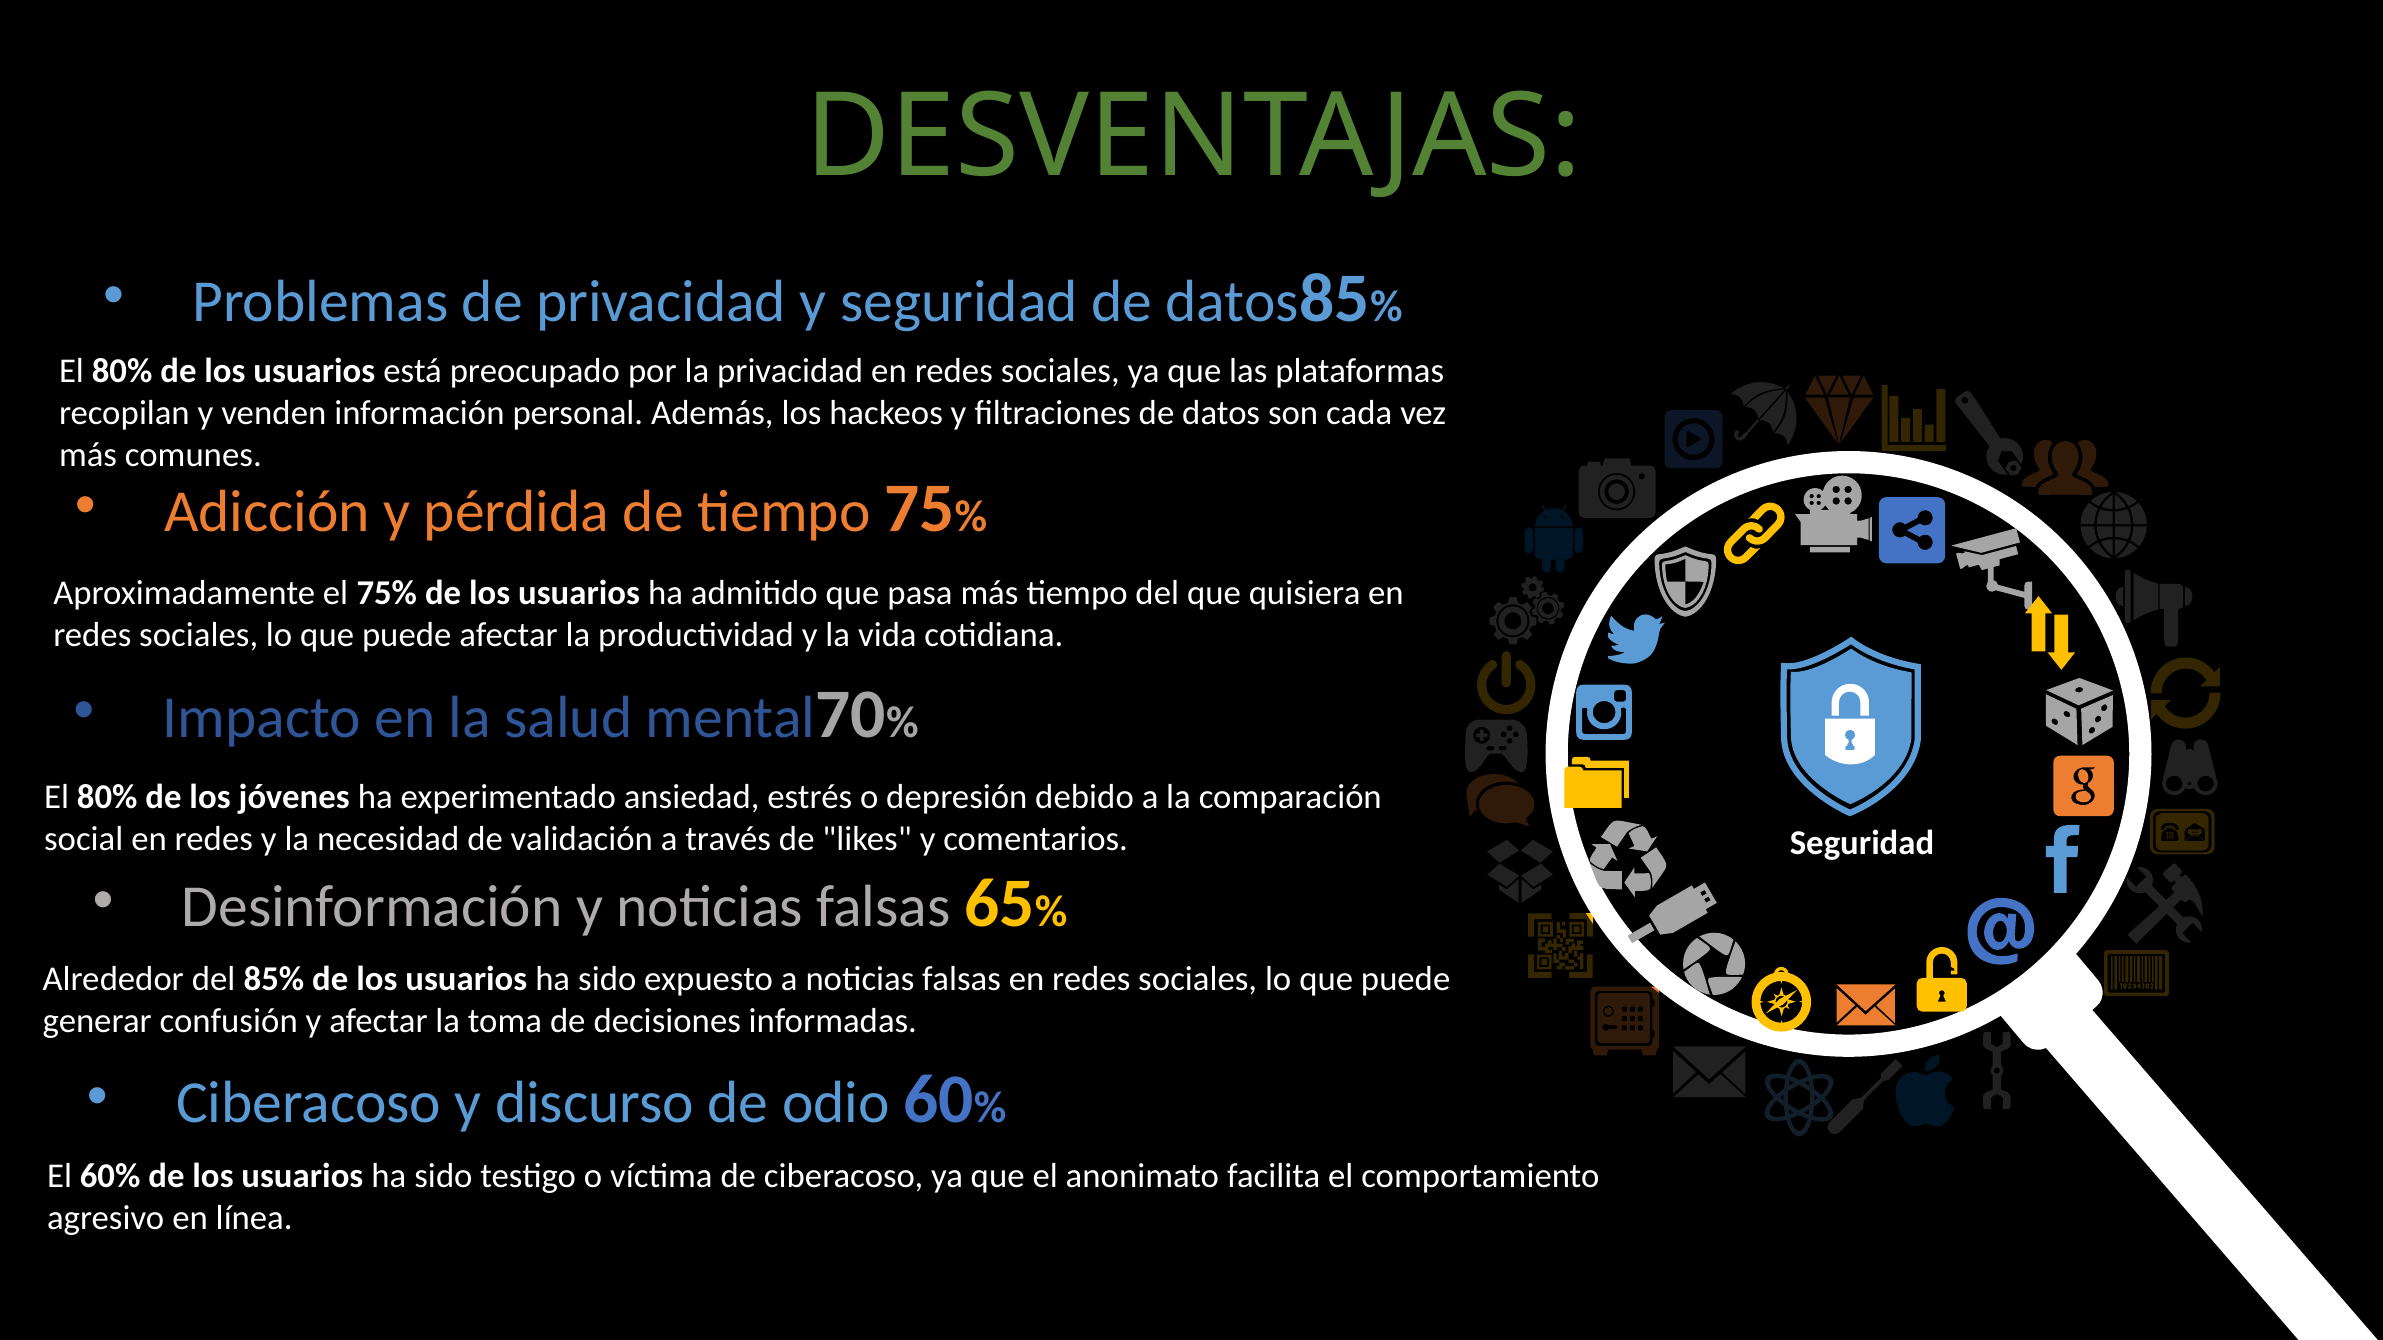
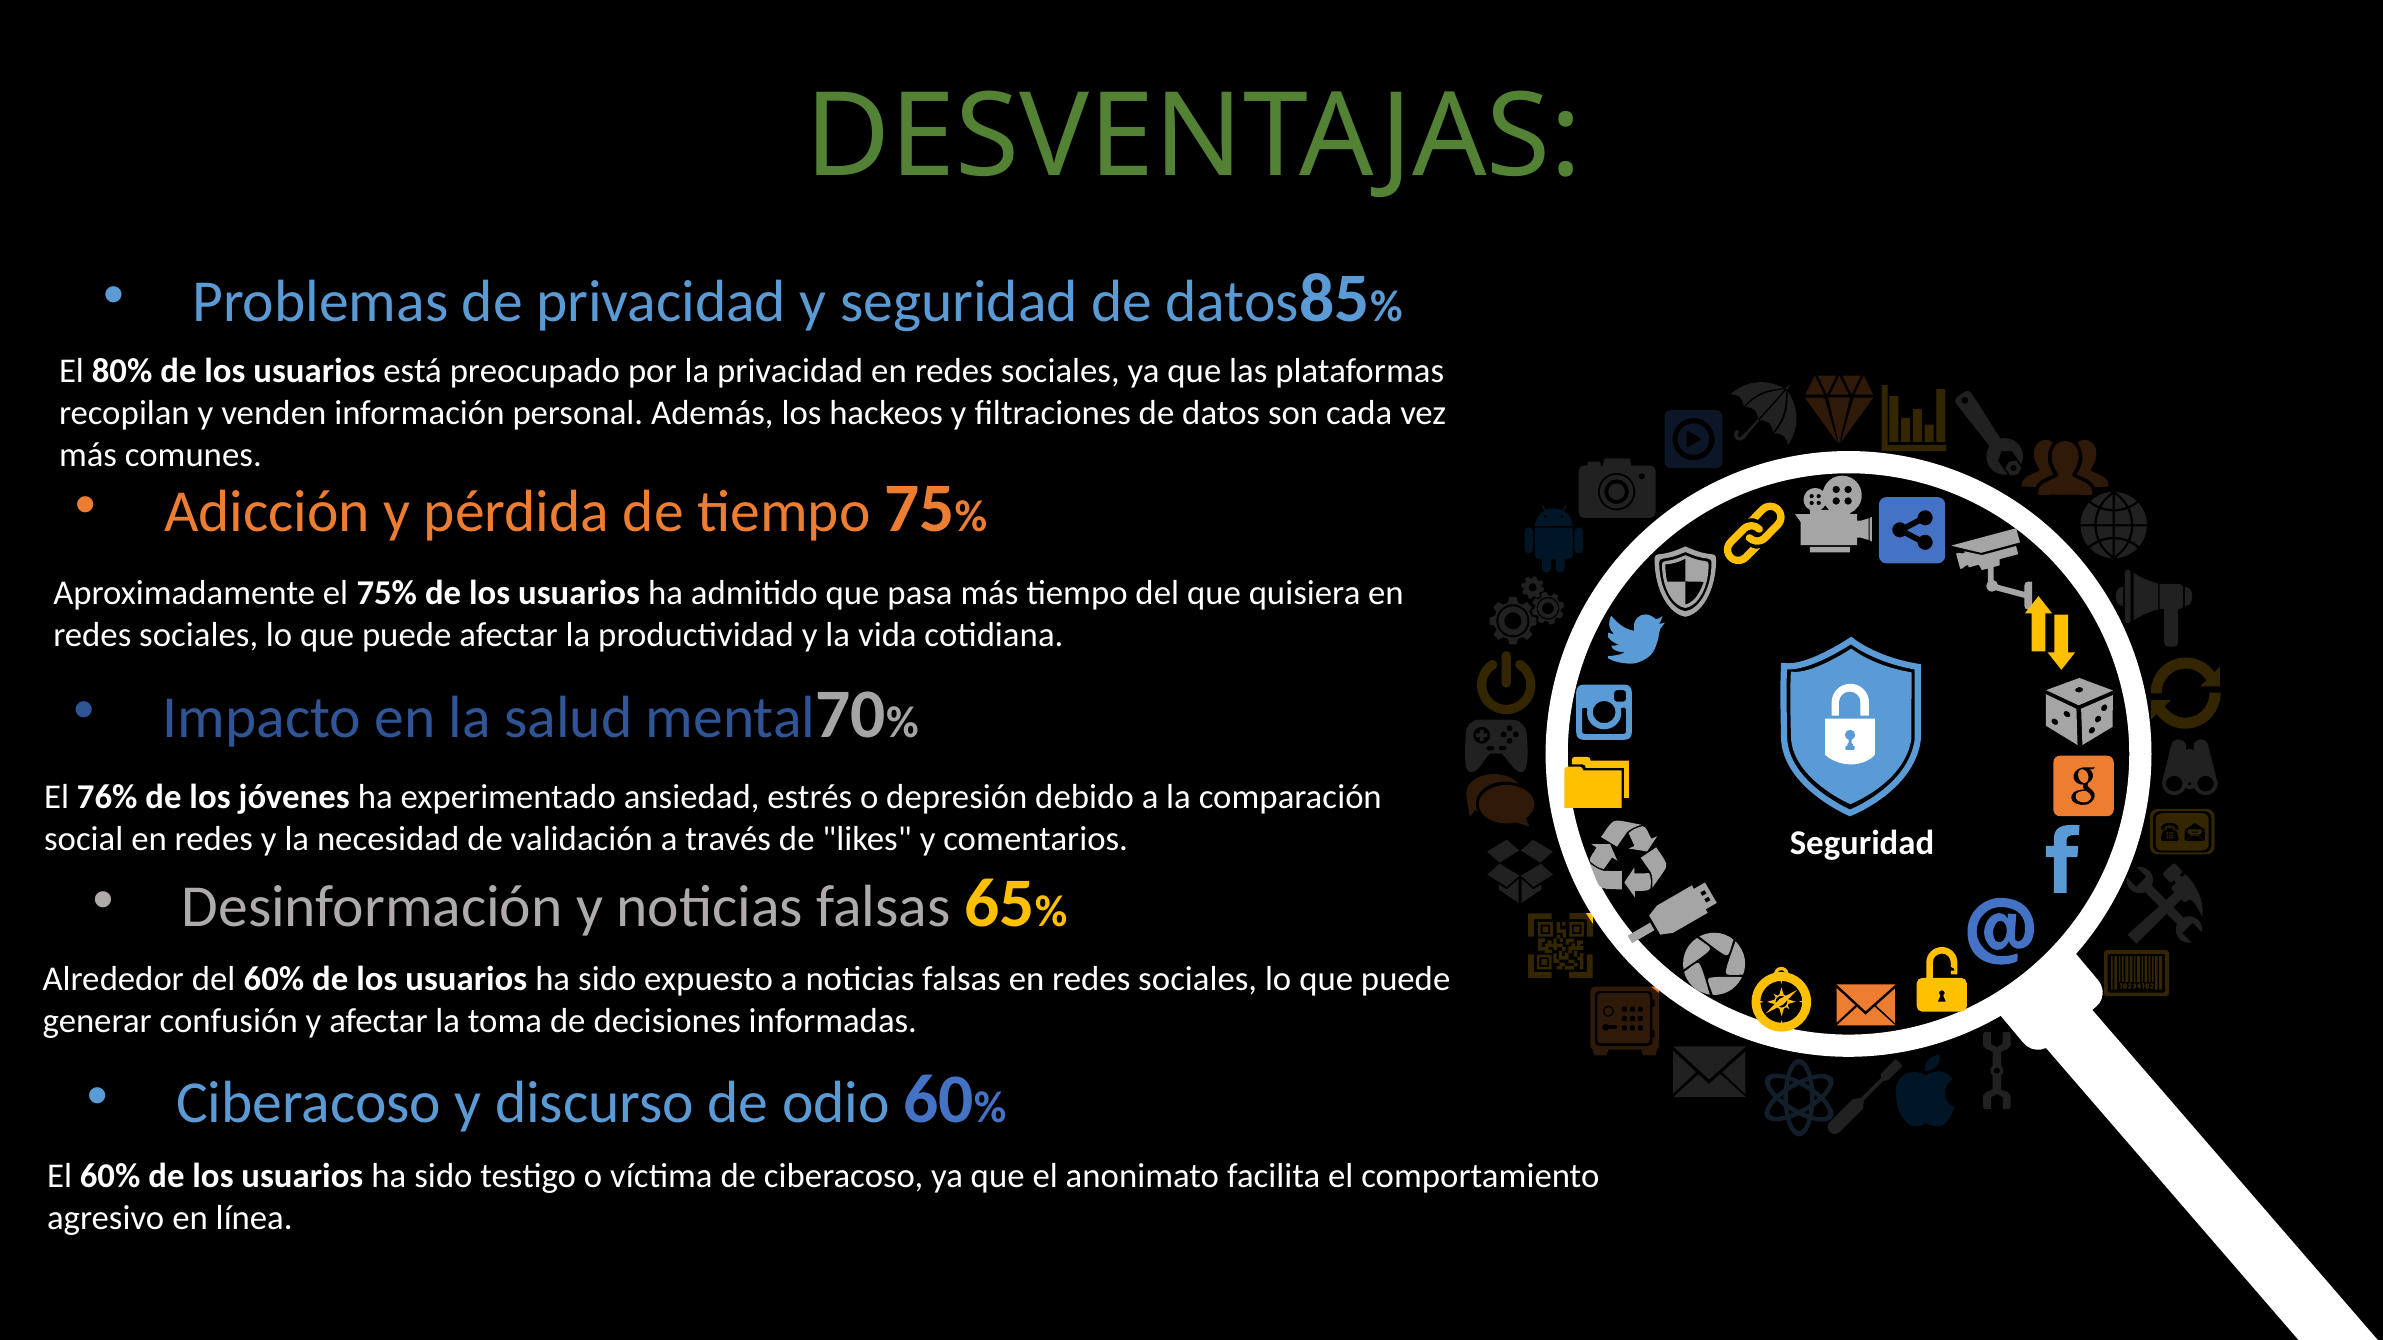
80%: 80% -> 76% (107, 797)
del 85%: 85% -> 60% (274, 979)
